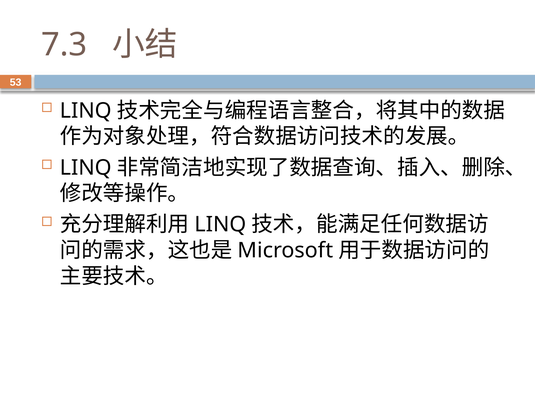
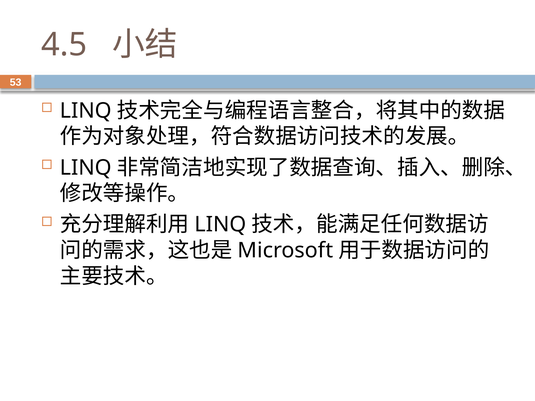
7.3: 7.3 -> 4.5 (64, 45)
